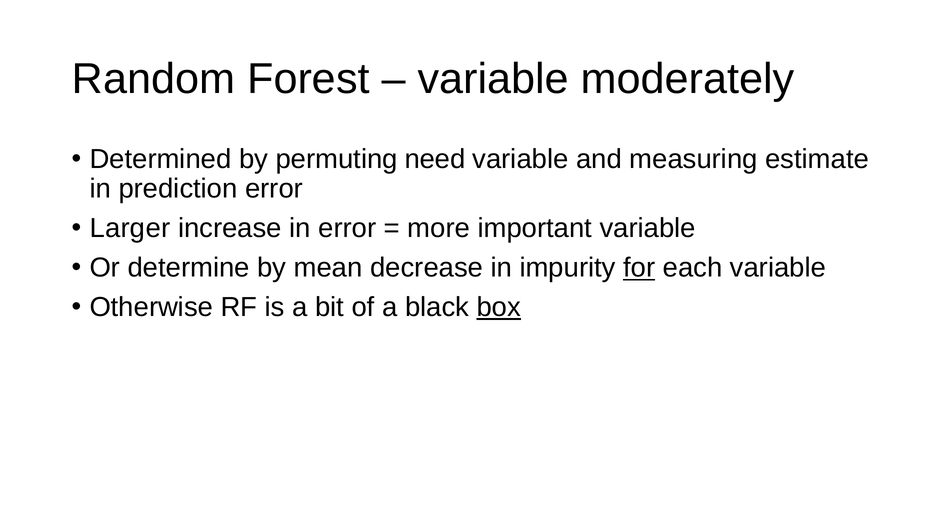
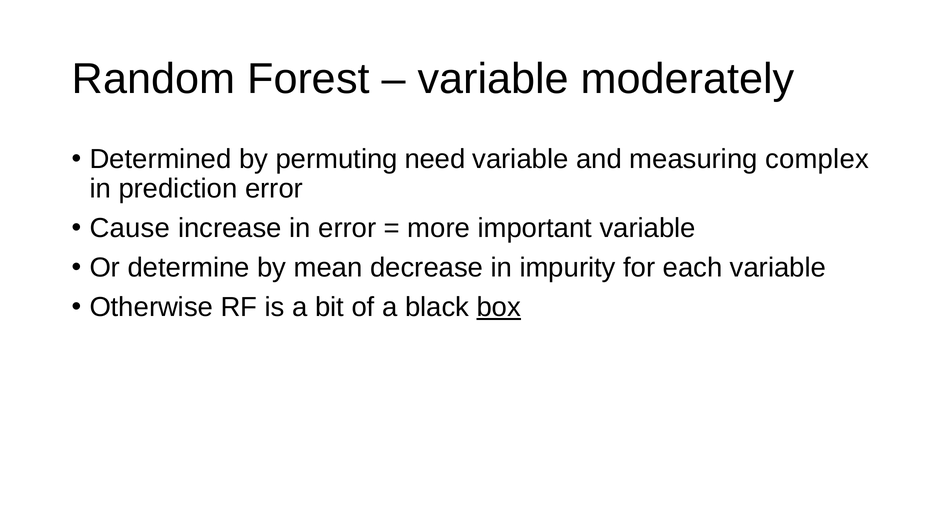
estimate: estimate -> complex (817, 159)
Larger: Larger -> Cause (130, 229)
for underline: present -> none (639, 268)
